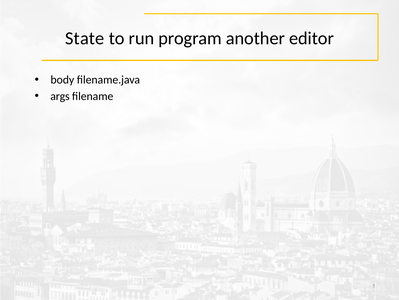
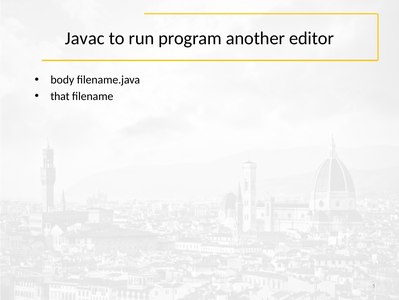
State: State -> Javac (85, 38)
args: args -> that (60, 96)
